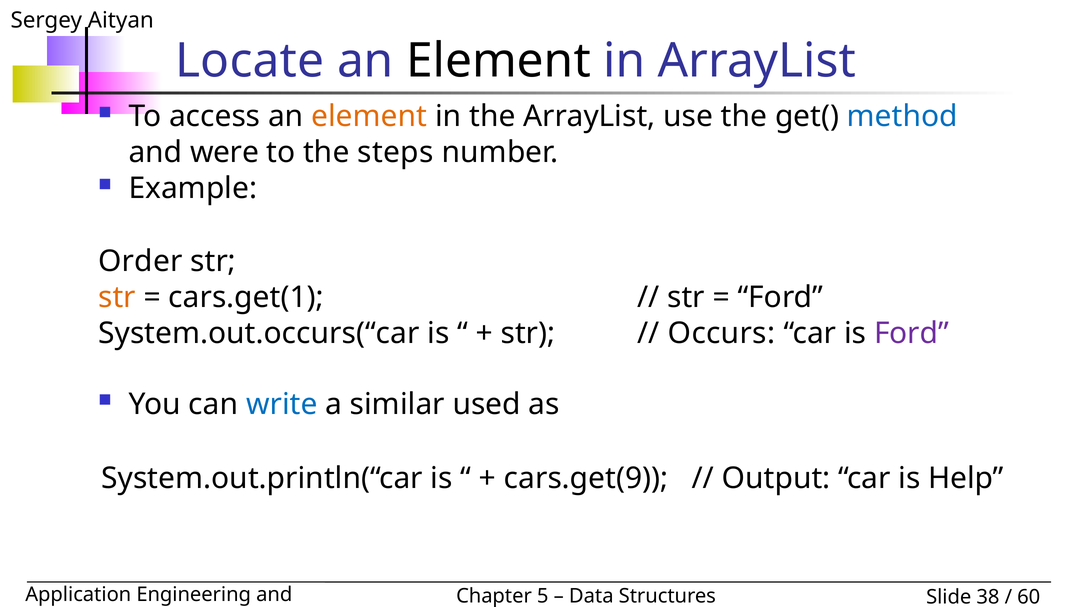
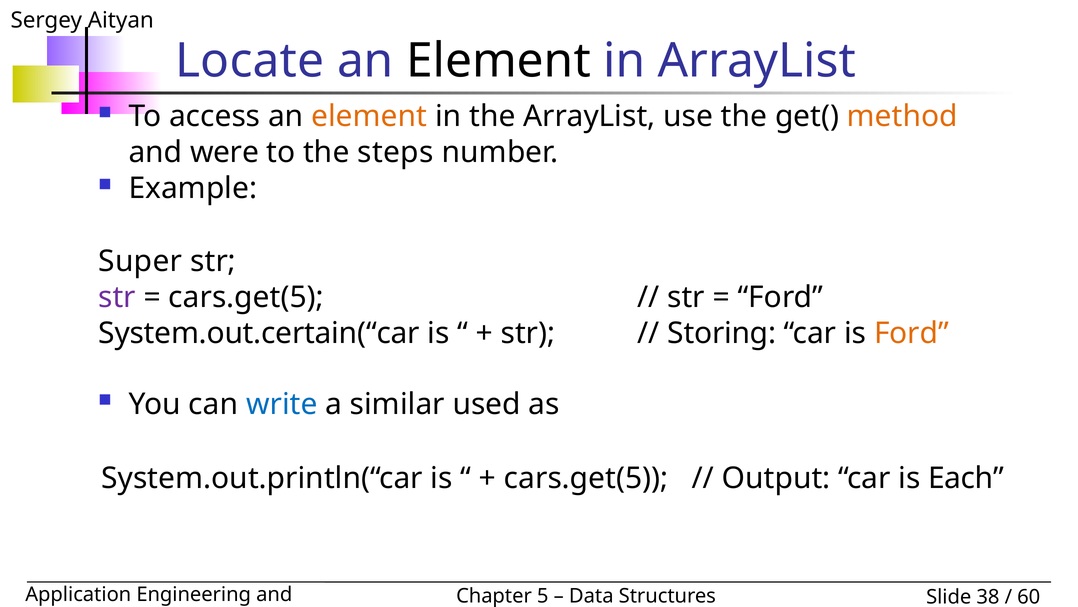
method colour: blue -> orange (902, 116)
Order: Order -> Super (140, 261)
str colour: orange -> purple (117, 297)
cars.get(1: cars.get(1 -> cars.get(5 (246, 297)
System.out.occurs(“car: System.out.occurs(“car -> System.out.certain(“car (259, 333)
Occurs: Occurs -> Storing (722, 333)
Ford colour: purple -> orange (911, 333)
cars.get(9: cars.get(9 -> cars.get(5 (586, 478)
Help: Help -> Each (966, 478)
